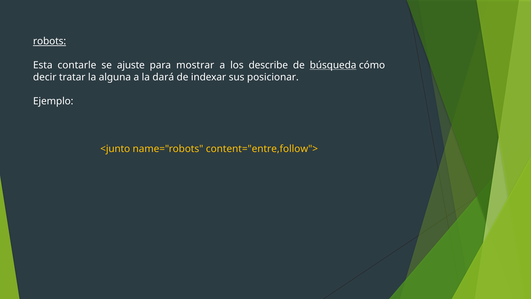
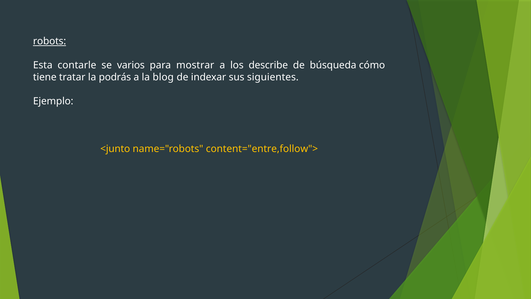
ajuste: ajuste -> varios (131, 65)
búsqueda underline: present -> none (333, 65)
decir: decir -> tiene (45, 77)
alguna: alguna -> podrás (115, 77)
dará: dará -> blog (163, 77)
posicionar: posicionar -> siguientes (273, 77)
